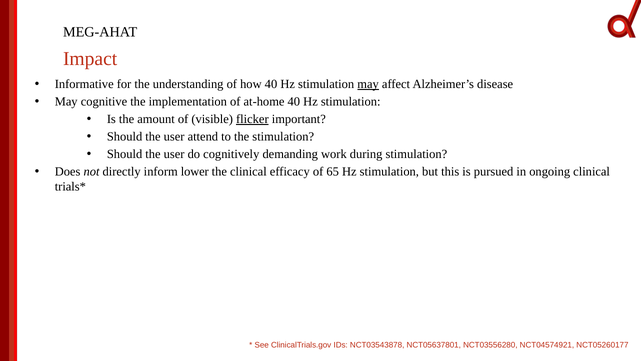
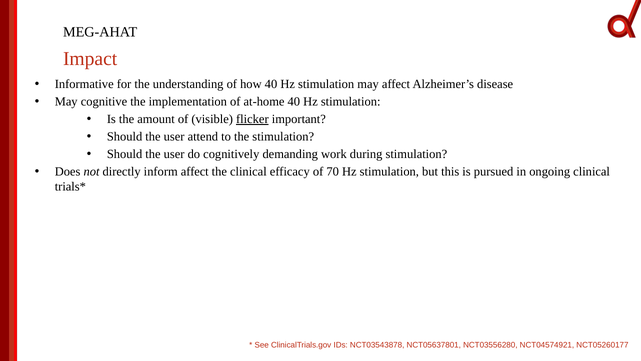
may underline: present -> none (368, 84)
inform lower: lower -> affect (195, 171)
65: 65 -> 70 (333, 171)
